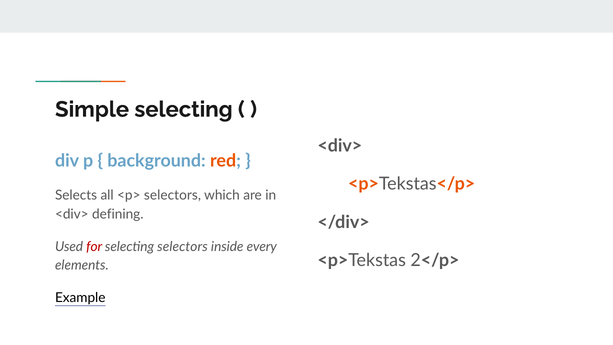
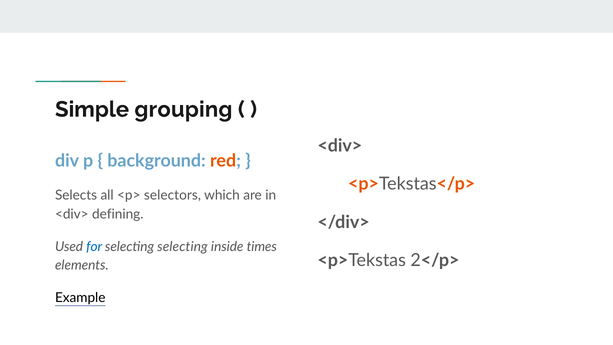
Simple selecting: selecting -> grouping (183, 109)
for colour: red -> blue (94, 247)
selecting selectors: selectors -> selecting (182, 247)
every: every -> times (262, 247)
